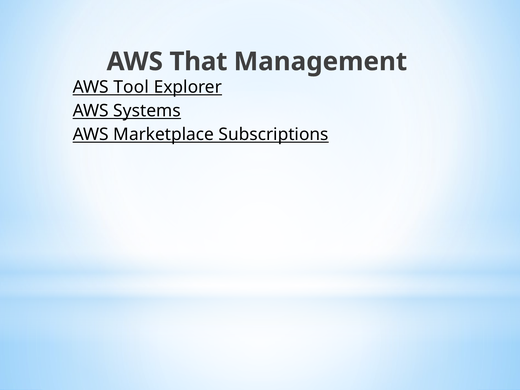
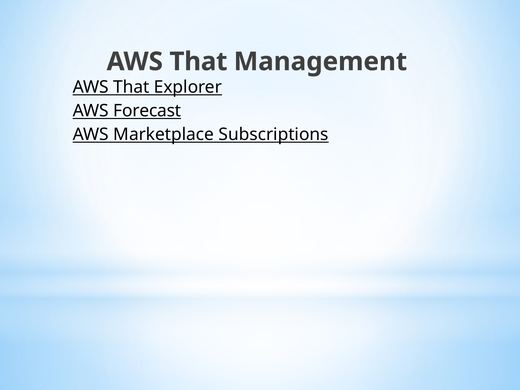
Tool: Tool -> That (131, 87)
Systems: Systems -> Forecast (147, 111)
